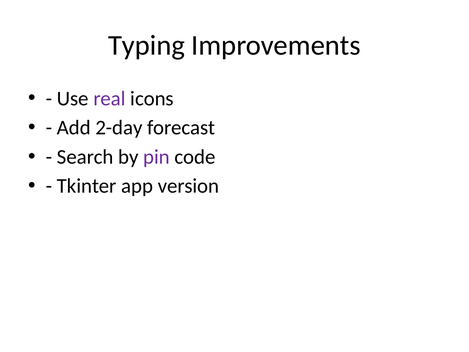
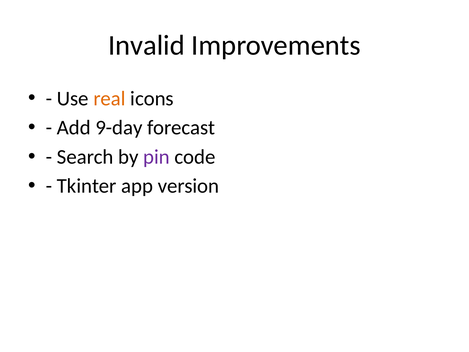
Typing: Typing -> Invalid (146, 45)
real colour: purple -> orange (110, 98)
2-day: 2-day -> 9-day (119, 128)
